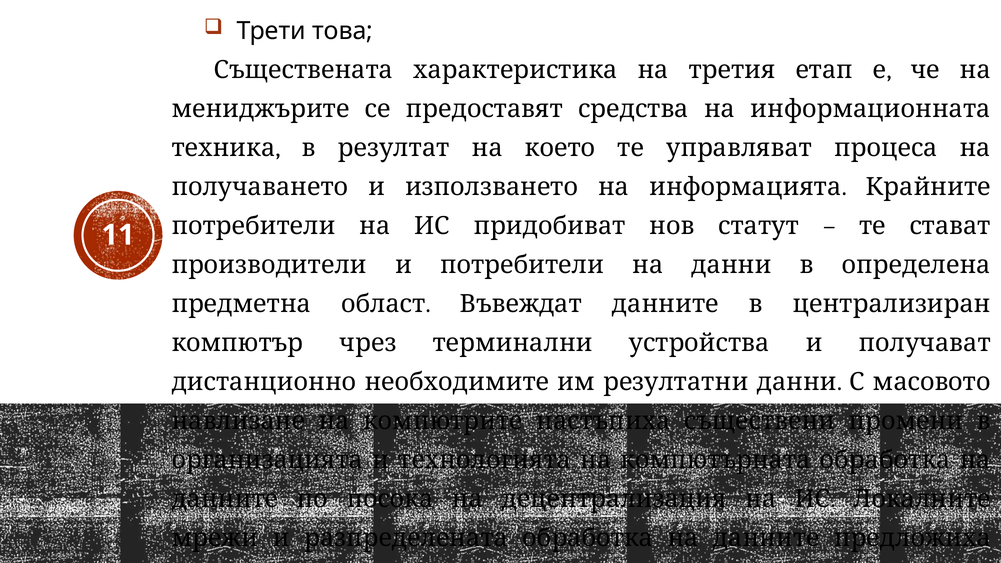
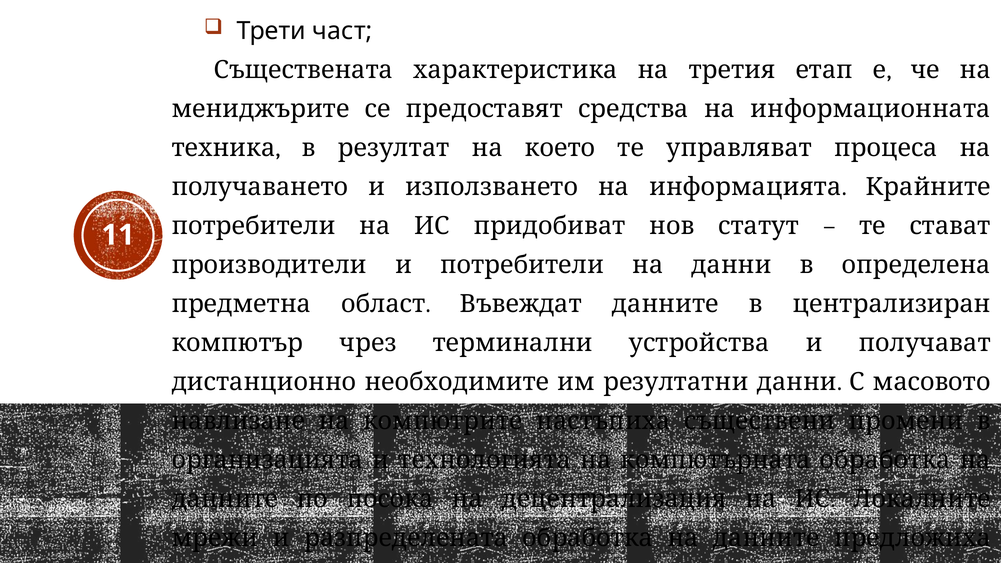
това: това -> част (343, 31)
